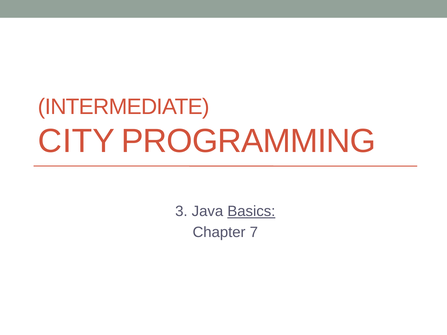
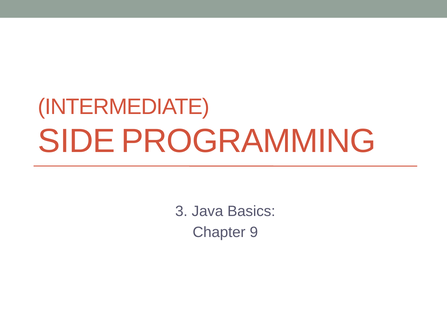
CITY: CITY -> SIDE (77, 141)
Basics underline: present -> none (251, 212)
7: 7 -> 9 (254, 232)
